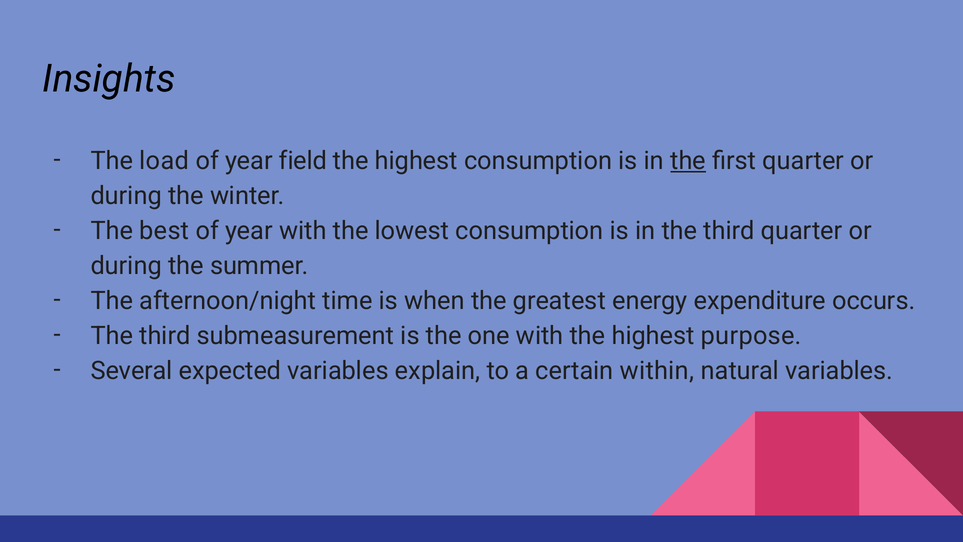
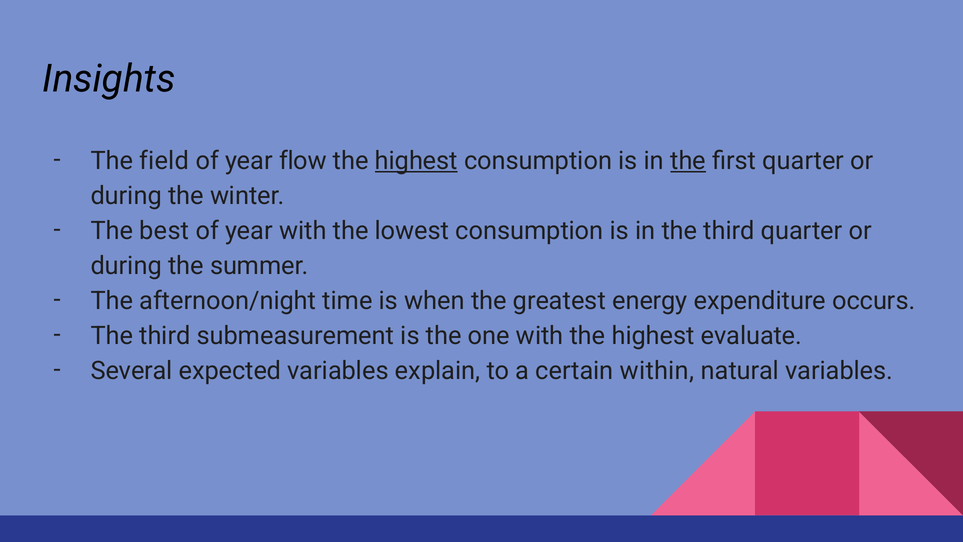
load: load -> field (164, 161)
field: field -> flow (303, 161)
highest underline: none -> present (416, 161)
purpose: purpose -> evaluate (751, 336)
